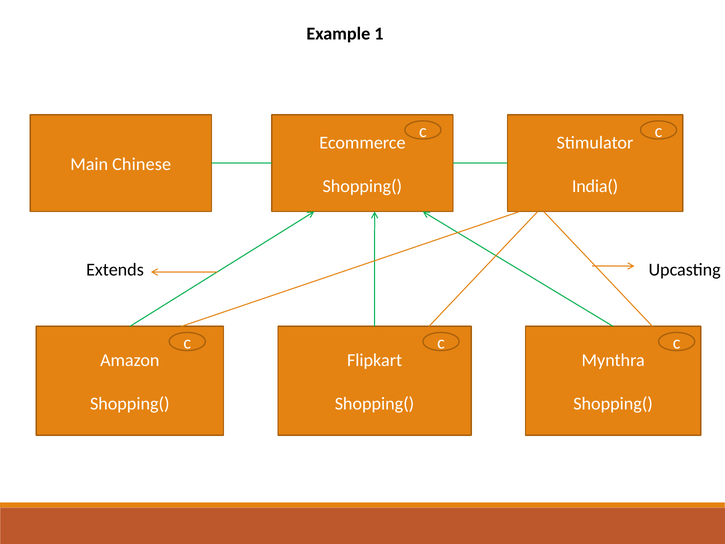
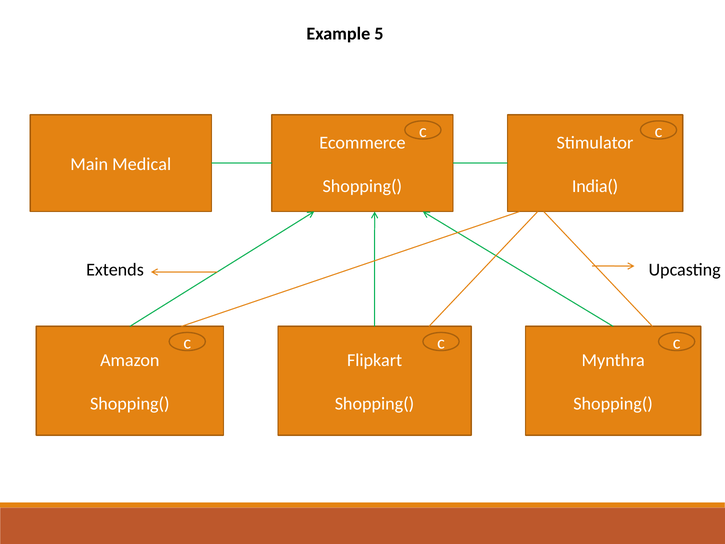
1: 1 -> 5 (379, 34)
Chinese: Chinese -> Medical (142, 164)
